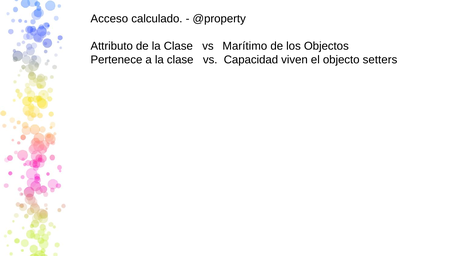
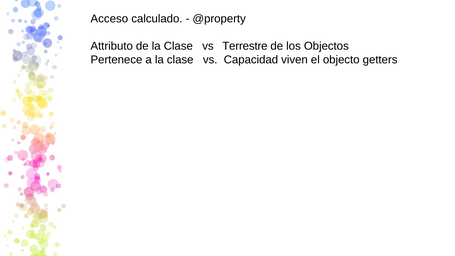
Marítimo: Marítimo -> Terrestre (245, 46)
setters: setters -> getters (380, 60)
